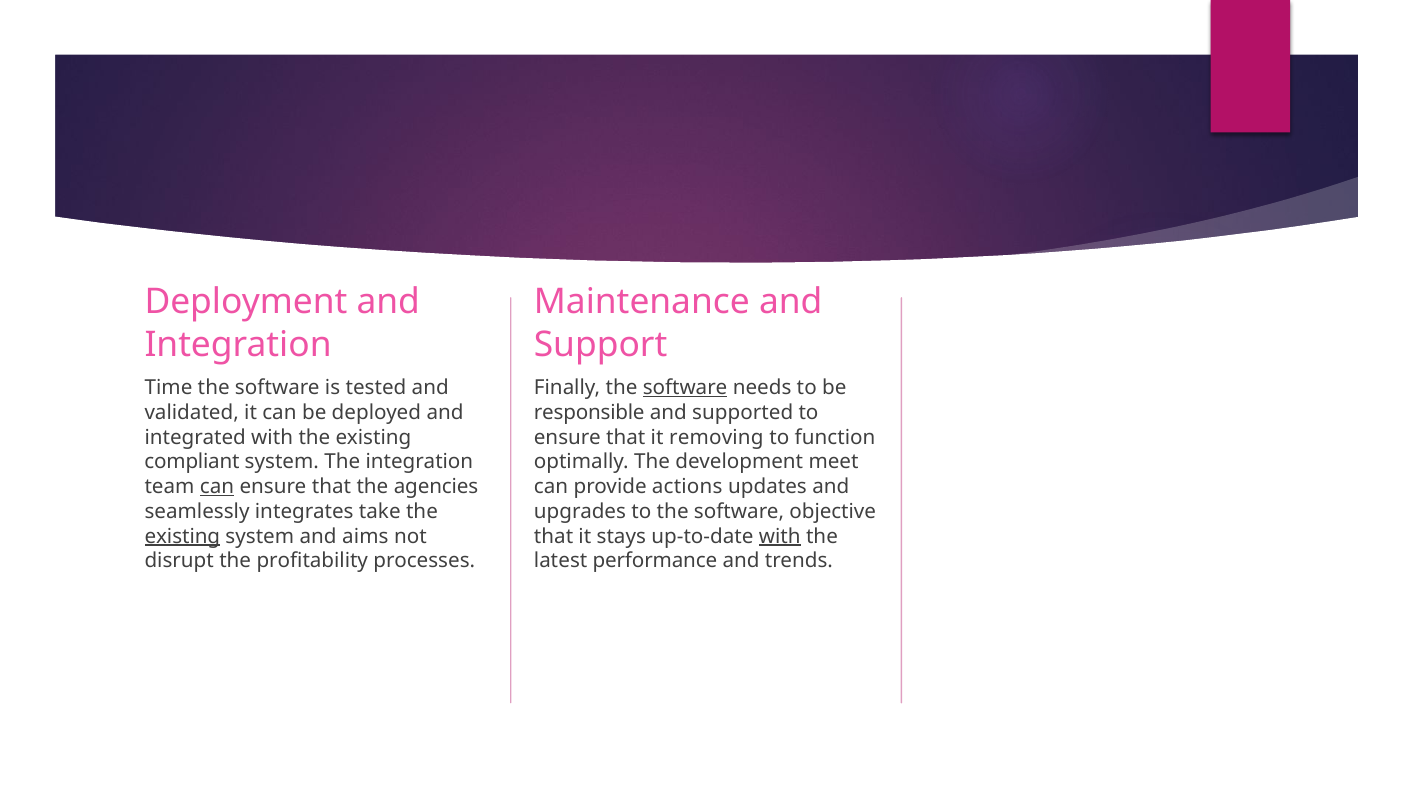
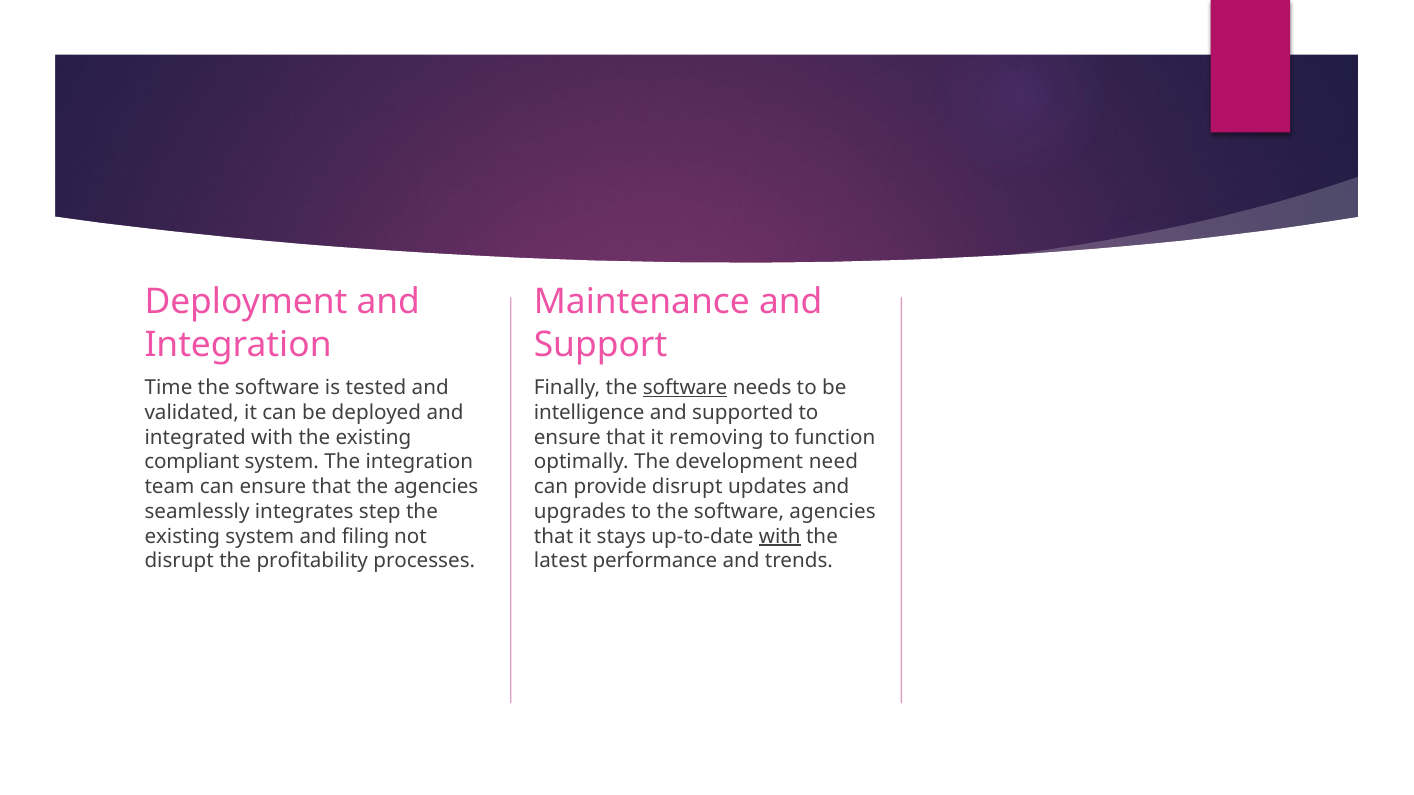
responsible: responsible -> intelligence (589, 413)
meet: meet -> need (833, 462)
can underline: present -> none (217, 487)
provide actions: actions -> disrupt (687, 487)
take: take -> step (380, 512)
software objective: objective -> agencies (833, 512)
existing underline: present -> none (182, 536)
aims: aims -> filing (365, 536)
